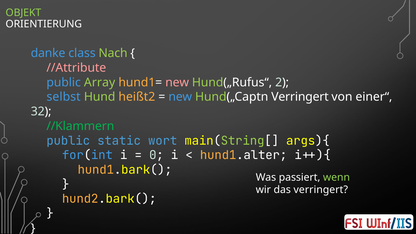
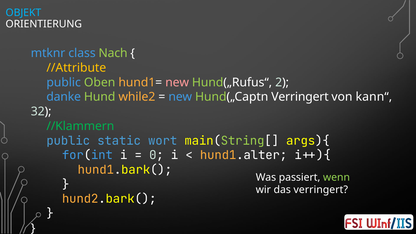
OBJEKT colour: light green -> light blue (23, 13)
danke: danke -> mtknr (48, 53)
//Attribute colour: pink -> yellow (76, 68)
Array: Array -> Oben (100, 82)
selbst: selbst -> danke (64, 97)
heißt2: heißt2 -> while2 (137, 97)
einer“: einer“ -> kann“ (374, 97)
